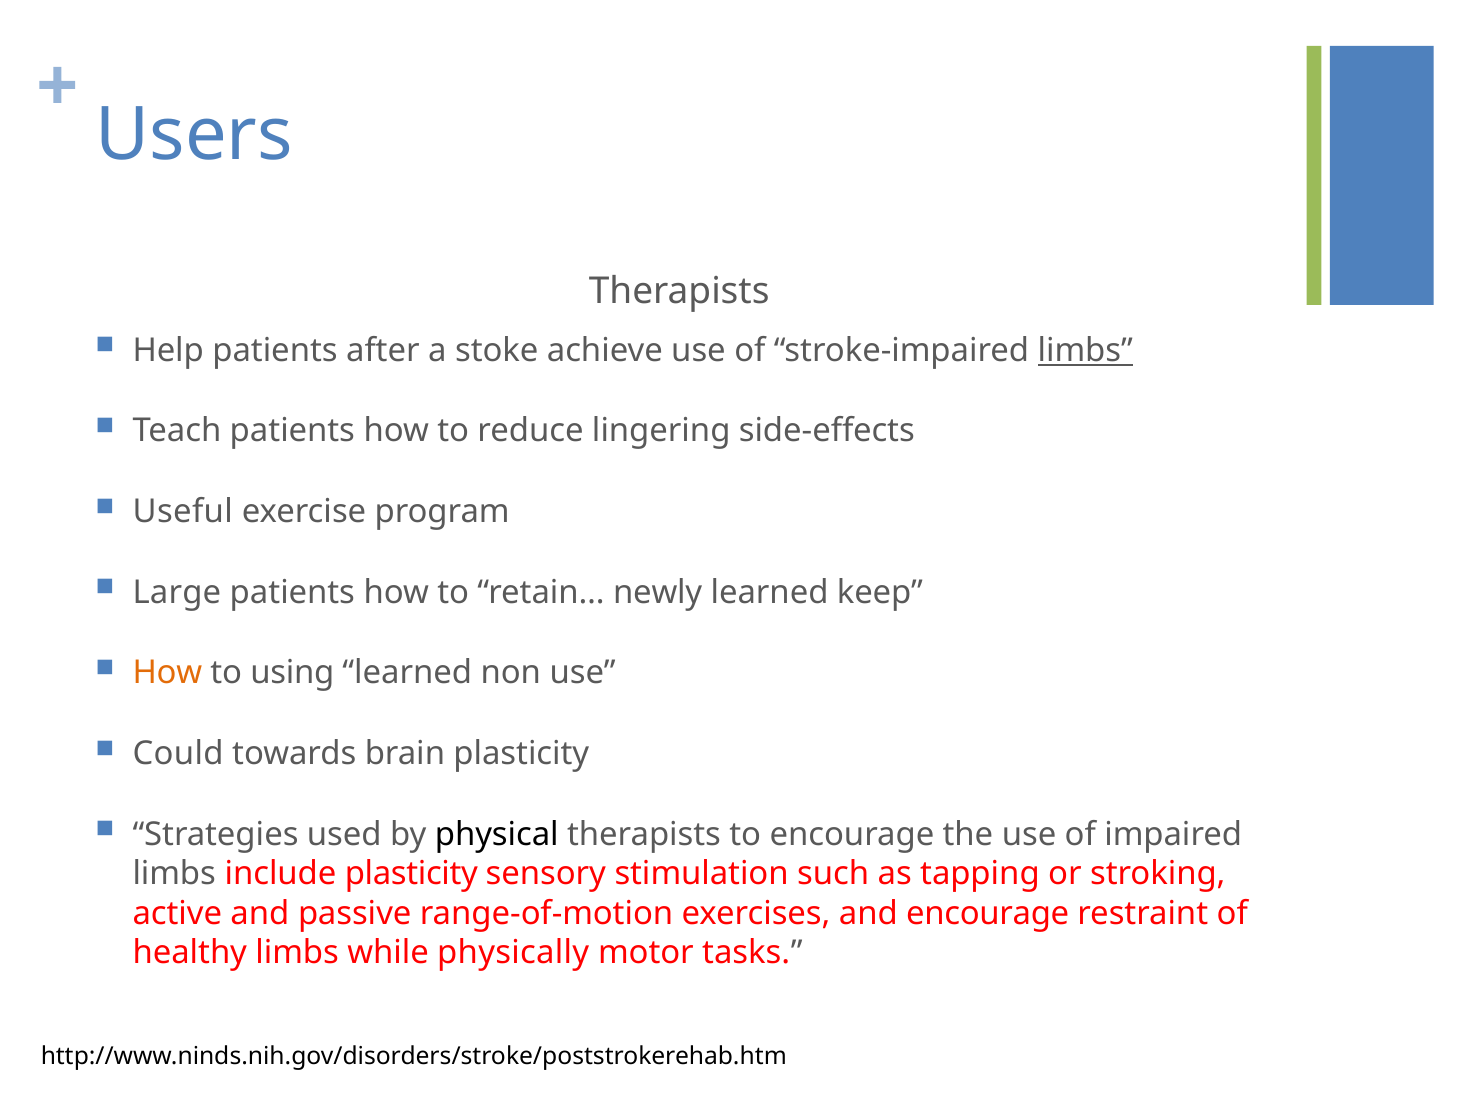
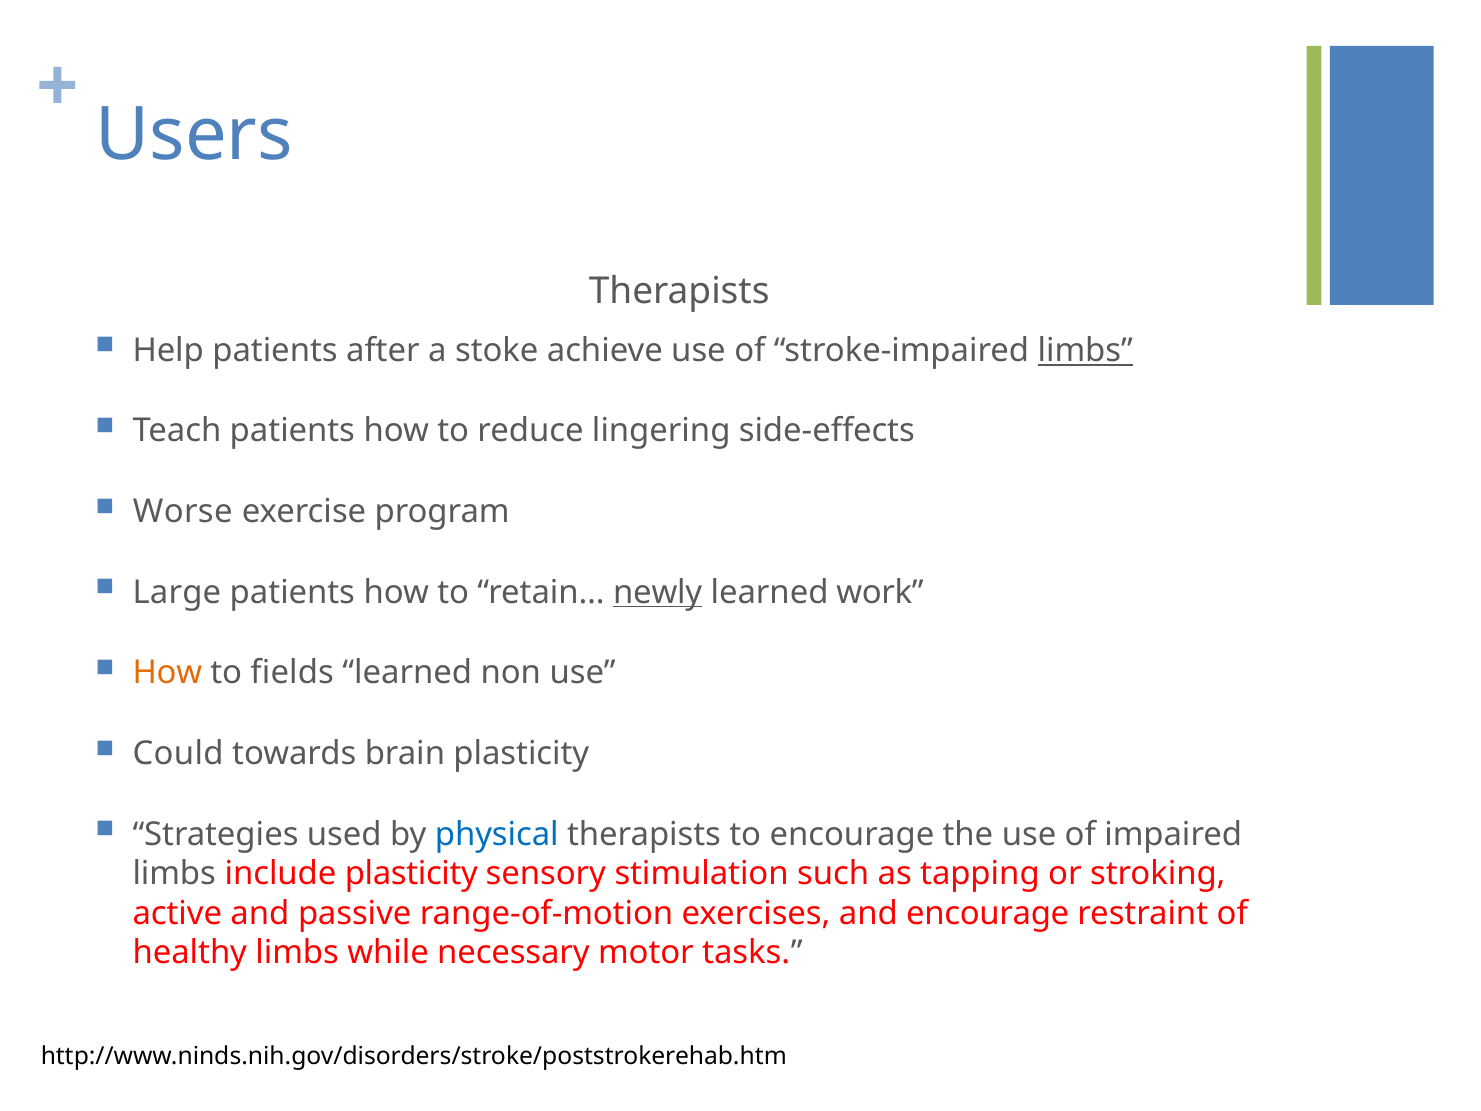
Useful: Useful -> Worse (183, 512)
newly underline: none -> present (658, 592)
keep: keep -> work (880, 592)
using: using -> fields (292, 673)
physical colour: black -> blue (497, 834)
physically: physically -> necessary (513, 953)
